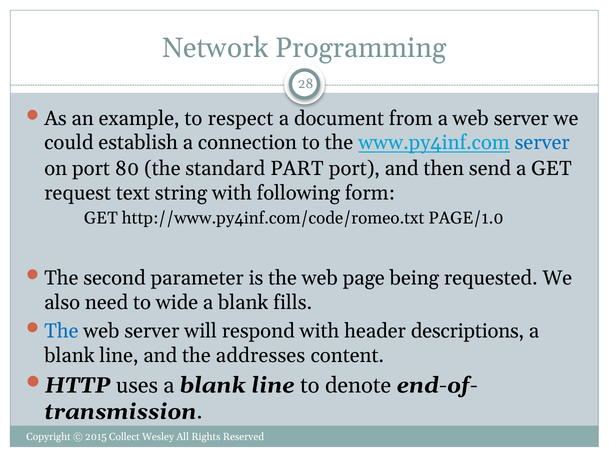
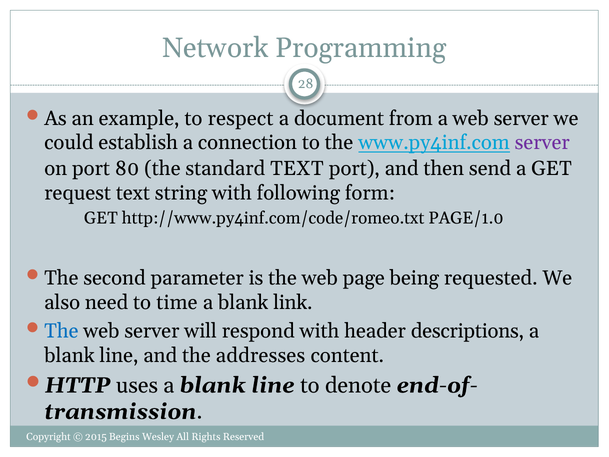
server colour: blue -> purple (542, 143)
standard PART: PART -> TEXT (297, 168)
wide: wide -> time (177, 302)
fills: fills -> link (293, 302)
Collect: Collect -> Begins (124, 437)
